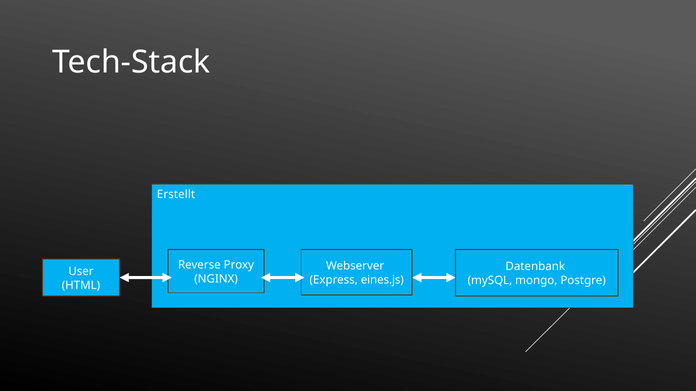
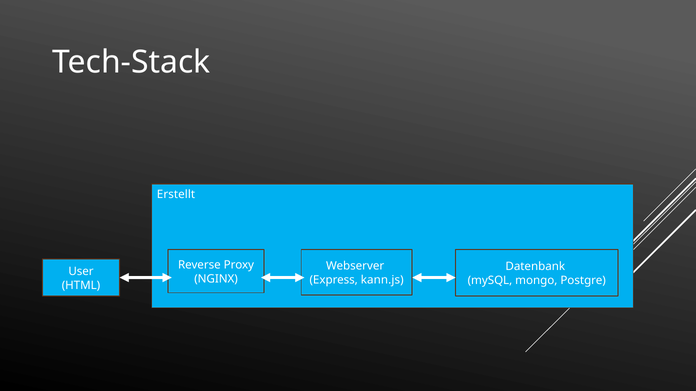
eines.js: eines.js -> kann.js (382, 280)
